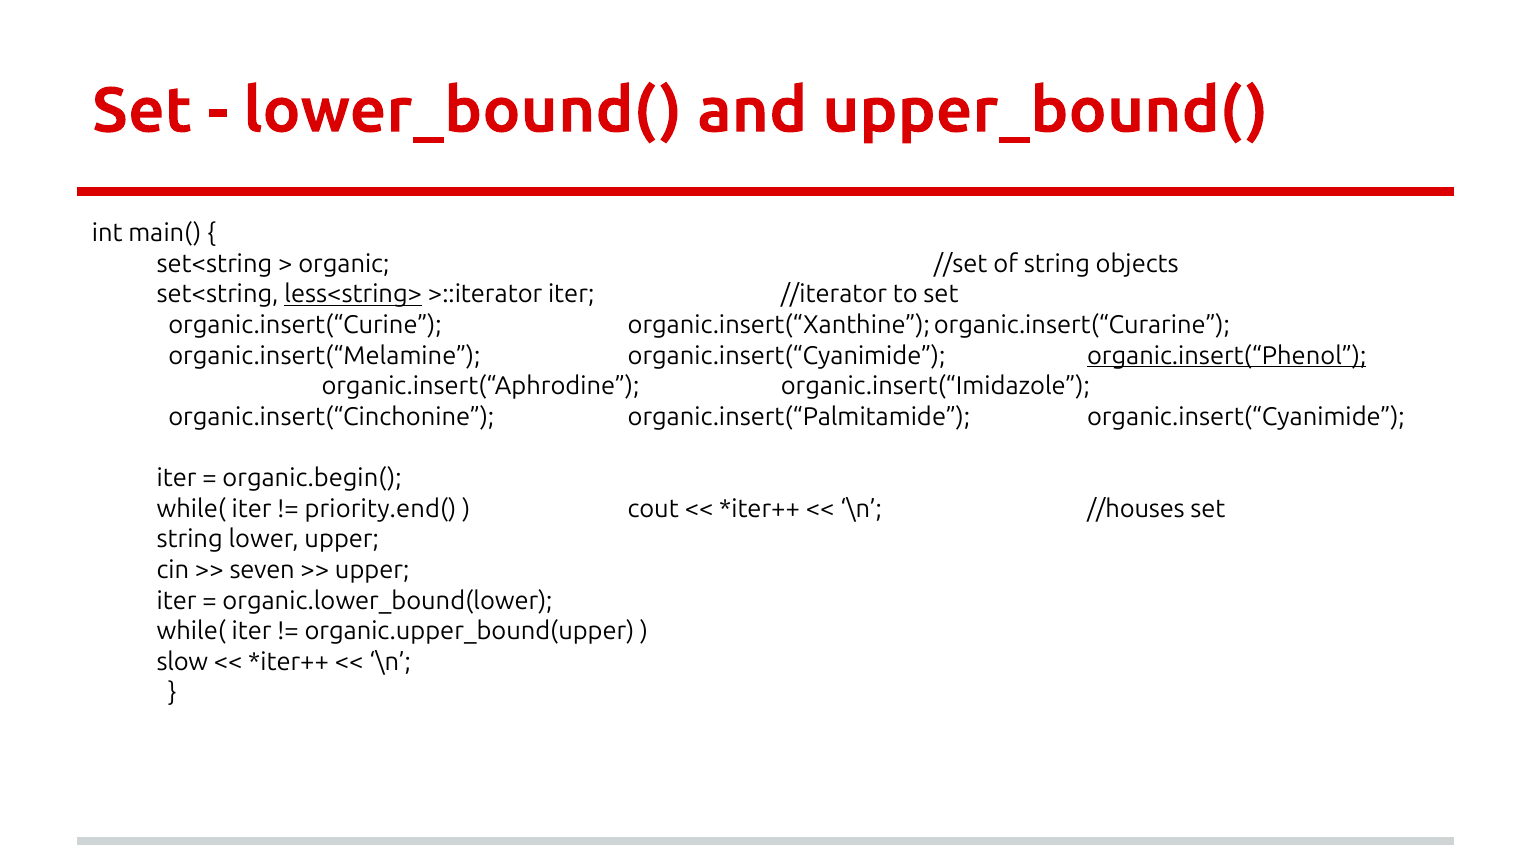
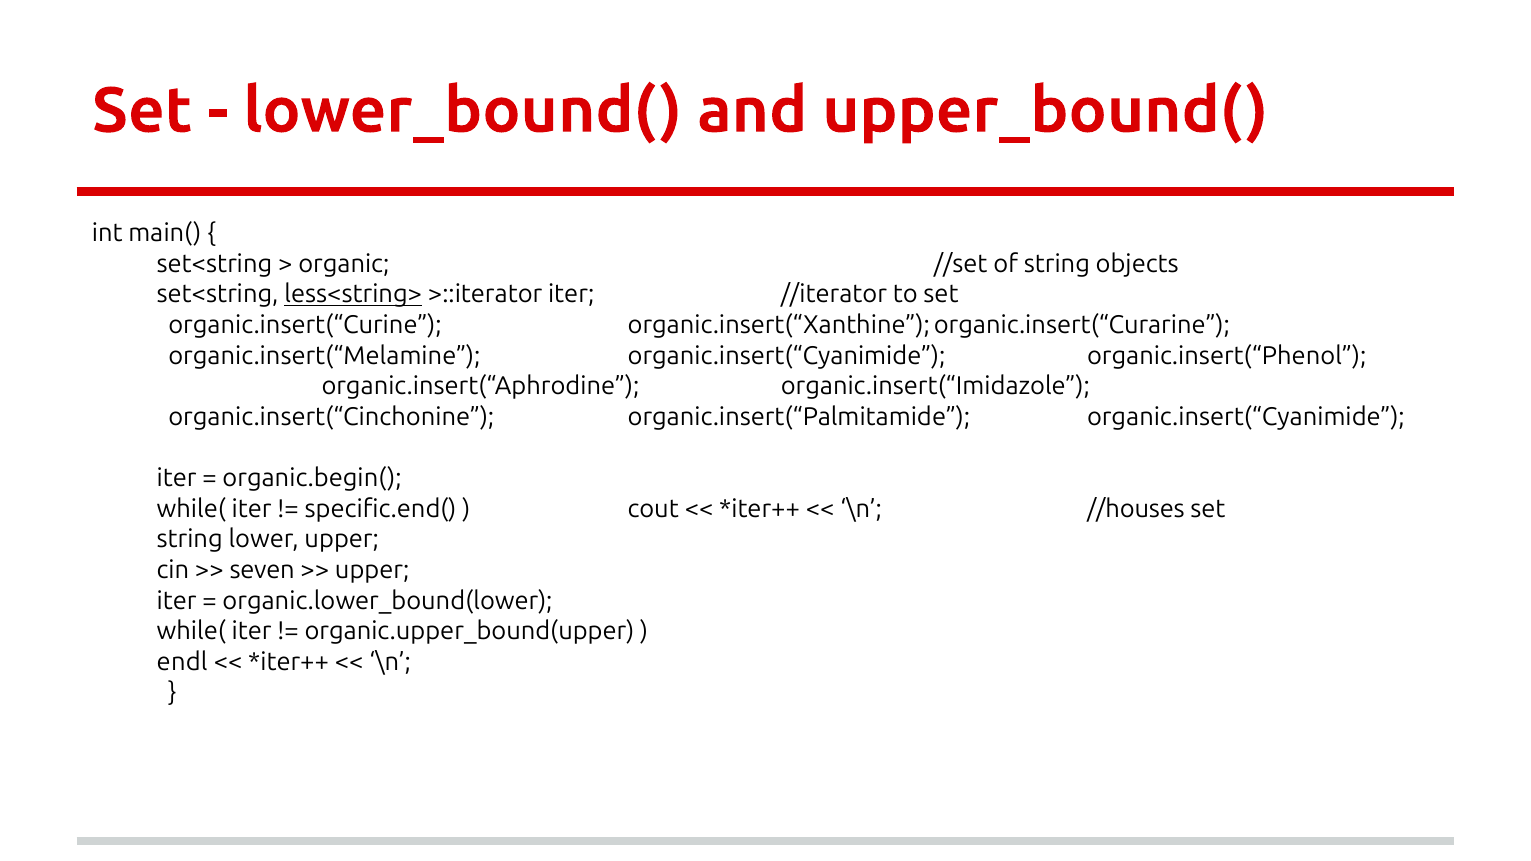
organic.insert(“Phenol underline: present -> none (1227, 356)
priority.end(: priority.end( -> specific.end( (381, 509)
slow: slow -> endl (182, 662)
